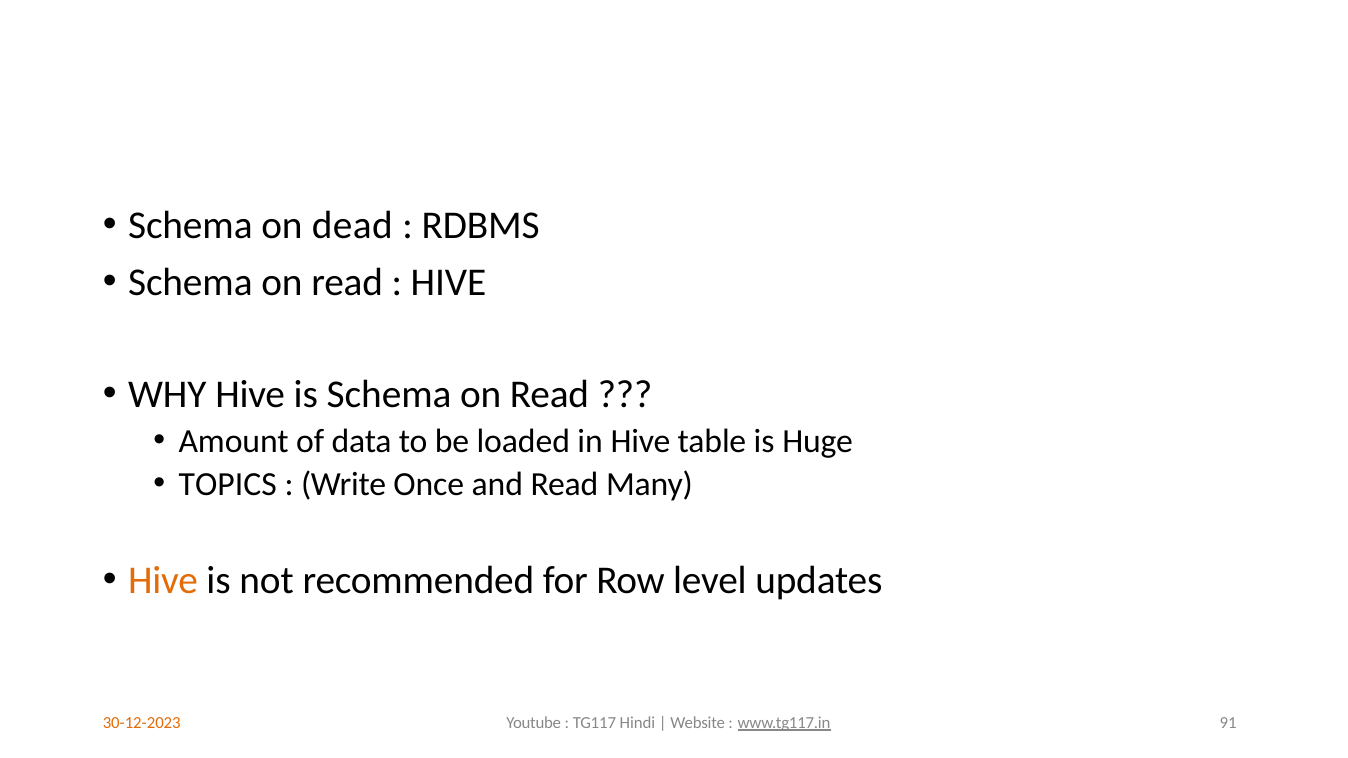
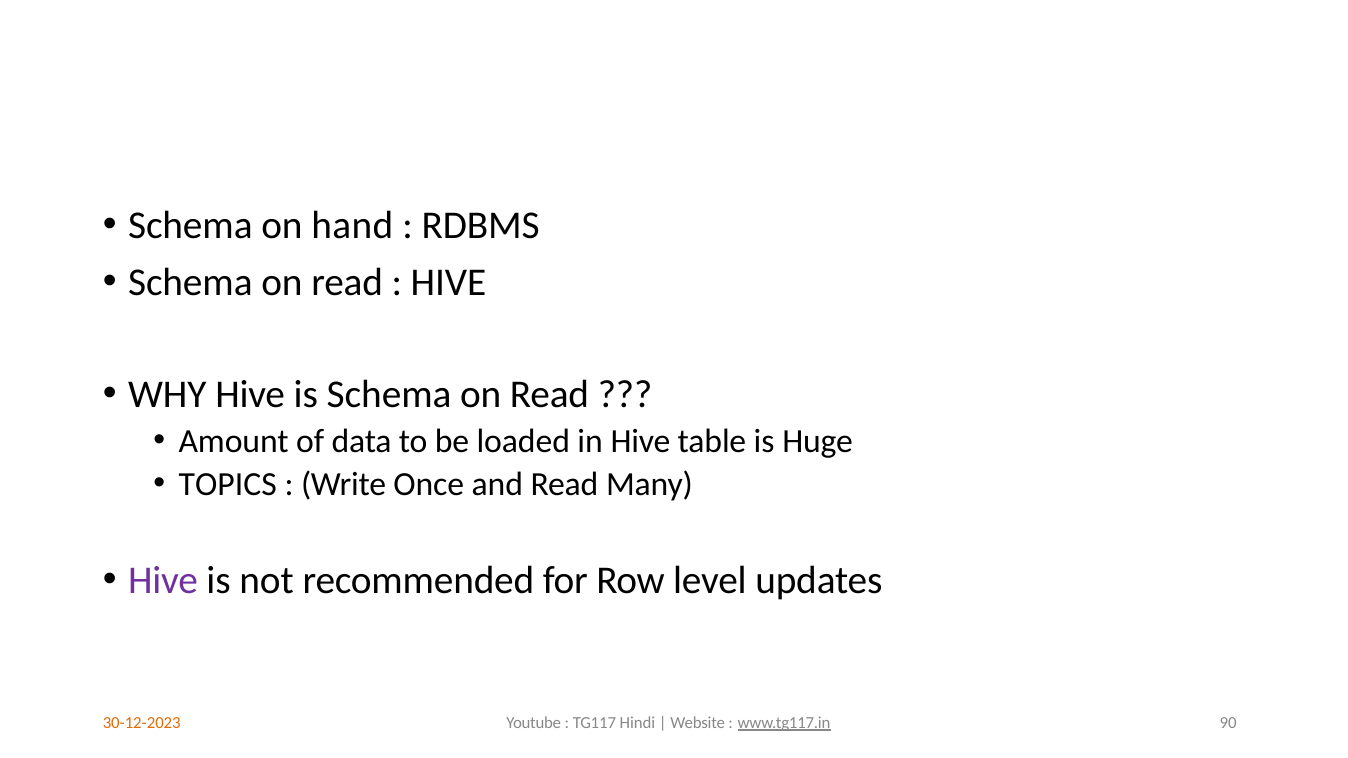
dead: dead -> hand (352, 226)
Hive colour: orange -> purple (163, 580)
91: 91 -> 90 (1228, 723)
